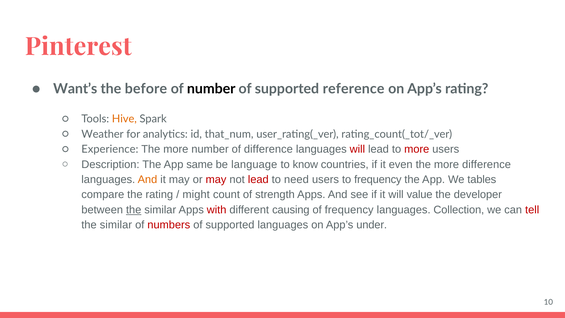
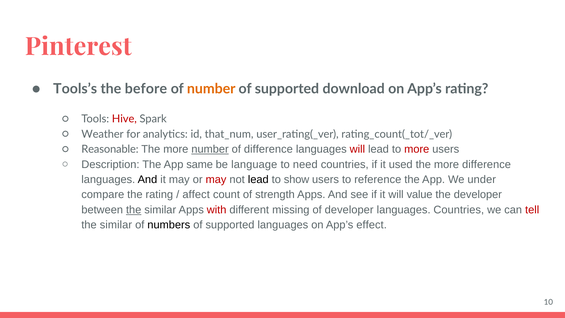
Want’s: Want’s -> Tools’s (75, 89)
number colour: black -> orange (211, 89)
reference: reference -> download (354, 89)
Hive colour: orange -> red (124, 119)
Experience: Experience -> Reasonable (110, 149)
number underline: none -> present (210, 149)
know: know -> need (305, 164)
even: even -> used (401, 164)
And colour: orange -> black (147, 179)
lead colour: red -> black (258, 179)
need: need -> show (297, 179)
to frequency: frequency -> reference (378, 179)
tables: tables -> under (482, 179)
might: might -> affect (196, 195)
causing: causing -> missing (291, 210)
of frequency: frequency -> developer (349, 210)
languages Collection: Collection -> Countries (459, 210)
numbers colour: red -> black (169, 225)
under: under -> effect (372, 225)
